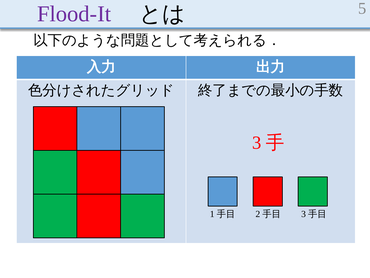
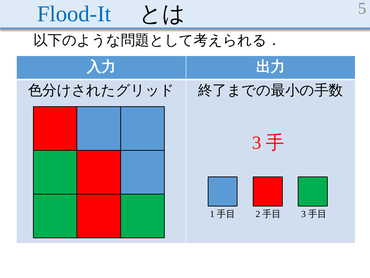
Flood-It colour: purple -> blue (74, 14)
